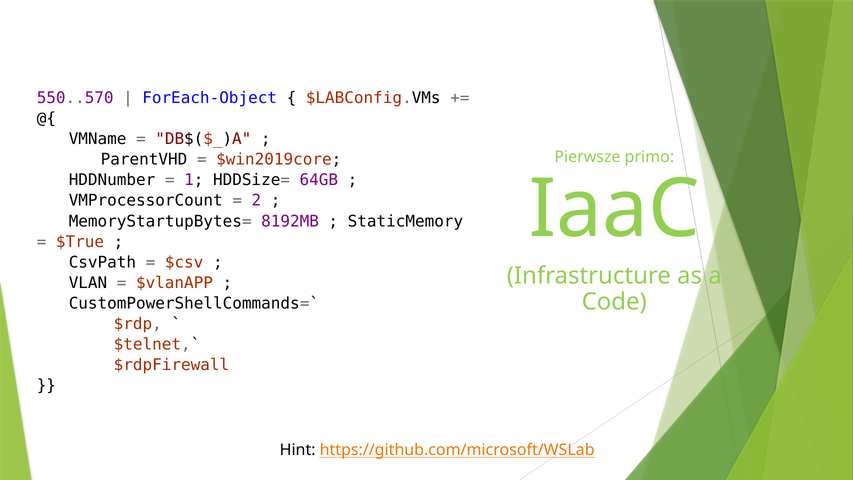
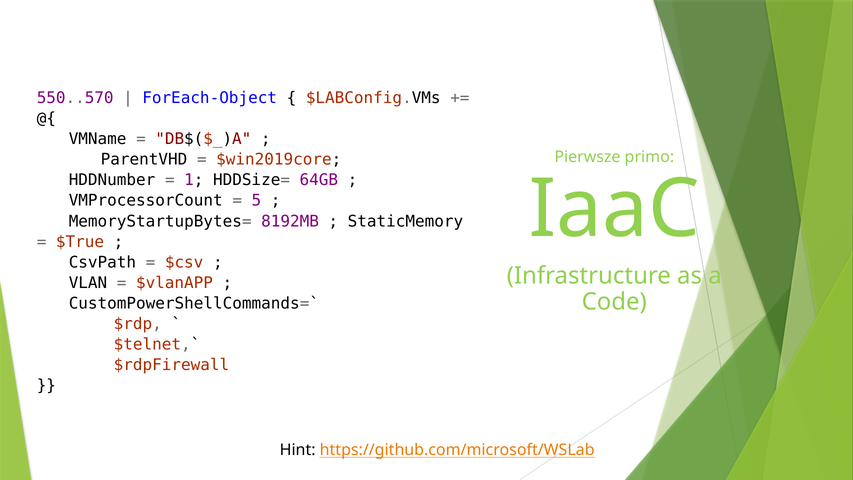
2: 2 -> 5 (256, 201)
